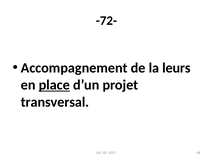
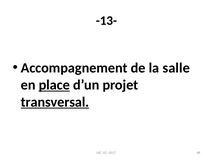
-72-: -72- -> -13- (106, 21)
leurs: leurs -> salle (176, 68)
transversal underline: none -> present (55, 102)
